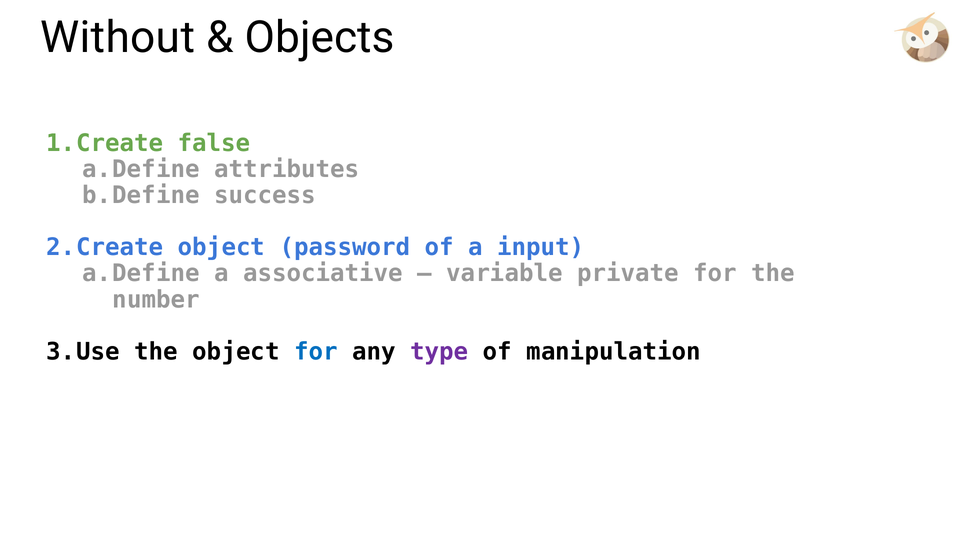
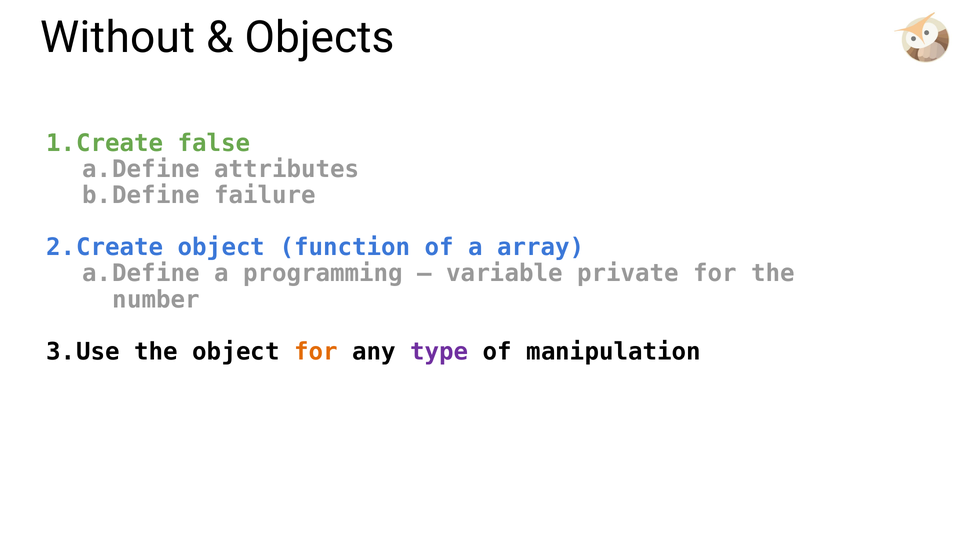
success: success -> failure (265, 195)
password: password -> function (345, 247)
input: input -> array (541, 247)
associative: associative -> programming (323, 273)
for colour: blue -> orange (316, 352)
